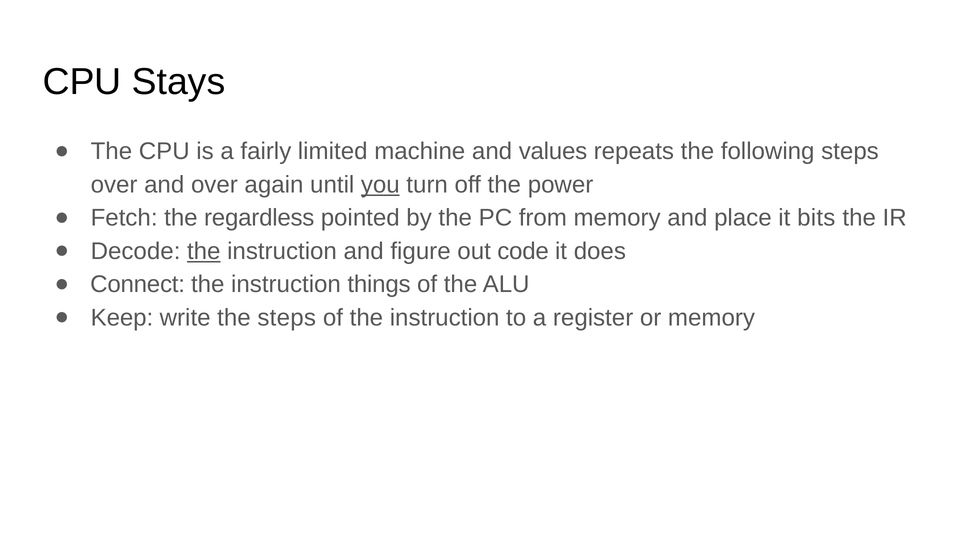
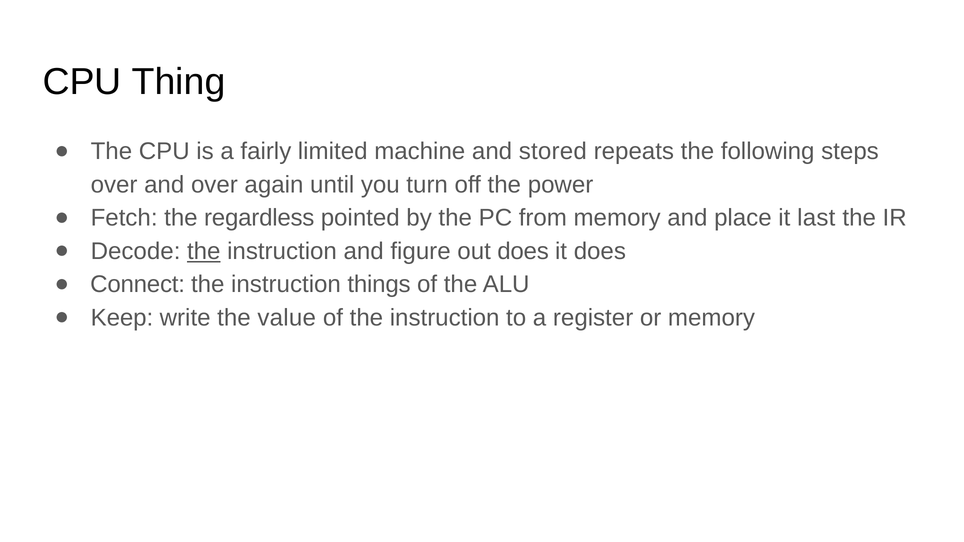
Stays: Stays -> Thing (179, 82)
values: values -> stored (553, 152)
you underline: present -> none (380, 185)
bits: bits -> last (816, 218)
out code: code -> does (523, 251)
the steps: steps -> value (287, 318)
